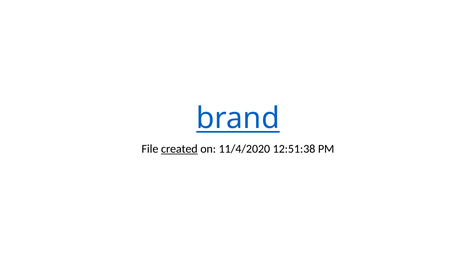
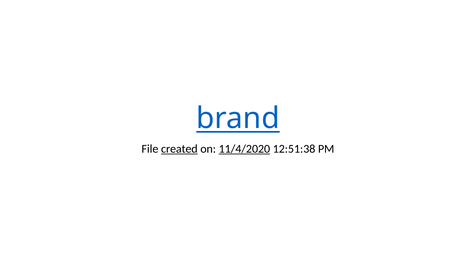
11/4/2020 underline: none -> present (244, 149)
